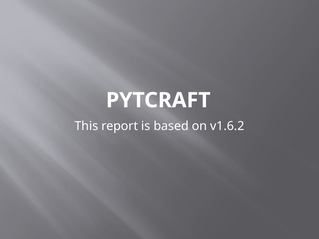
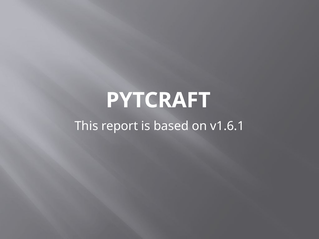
v1.6.2: v1.6.2 -> v1.6.1 (227, 126)
